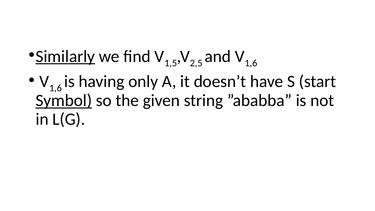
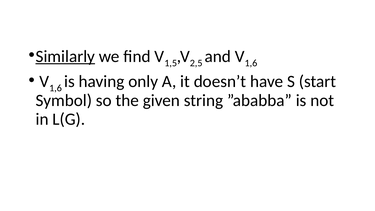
Symbol underline: present -> none (64, 100)
